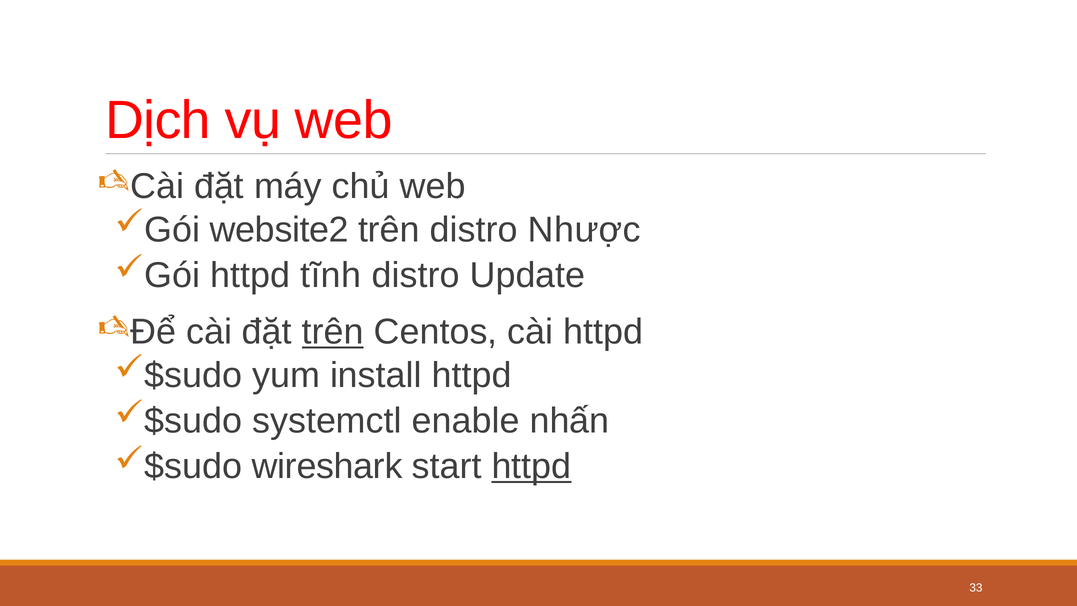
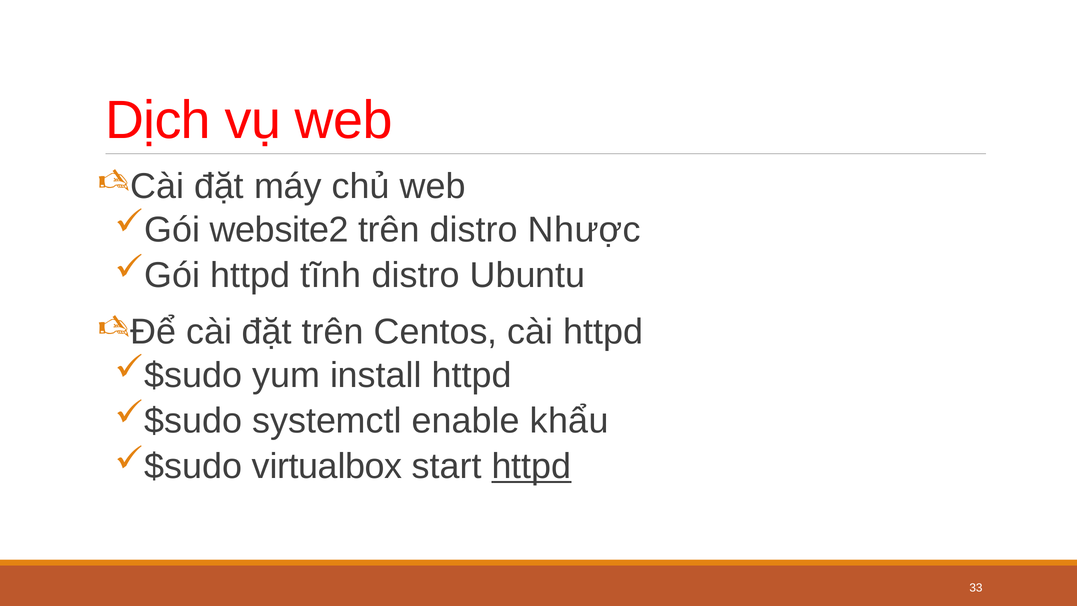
Update: Update -> Ubuntu (527, 275)
trên underline: present -> none (333, 332)
nhấn: nhấn -> khẩu (569, 421)
wireshark: wireshark -> virtualbox (327, 466)
